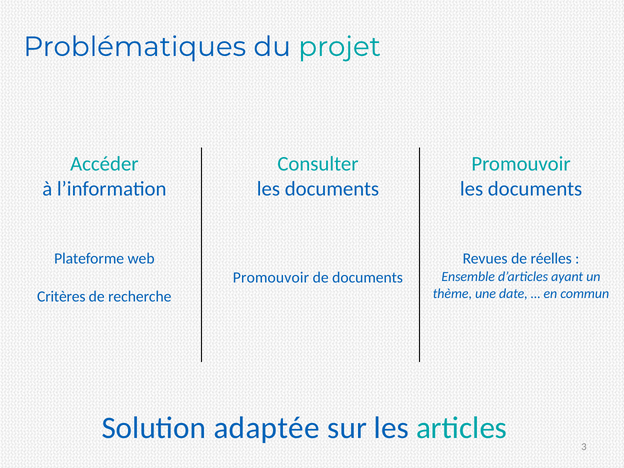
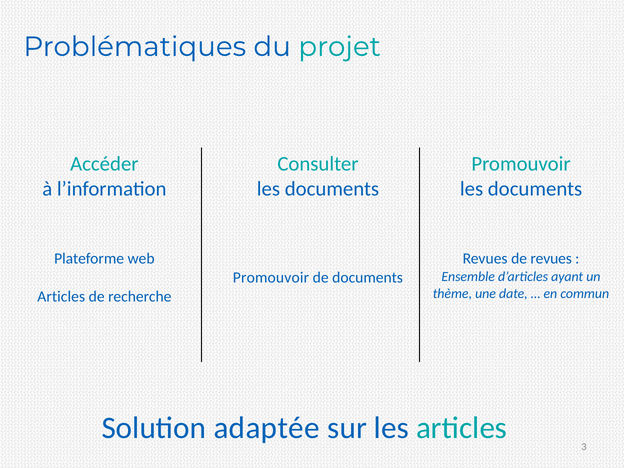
de réelles: réelles -> revues (551, 259)
Critères: Critères -> Articles (61, 297)
